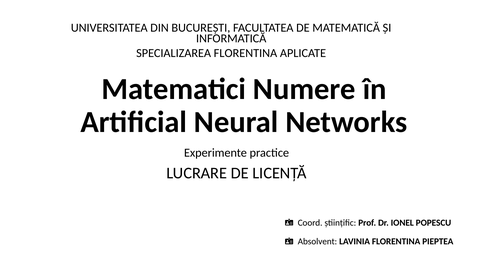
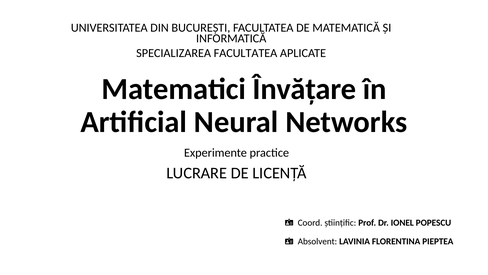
SPECIALIZAREA FLORENTINA: FLORENTINA -> FACULTATEA (246, 53)
Numere: Numere -> Învățare (304, 89)
